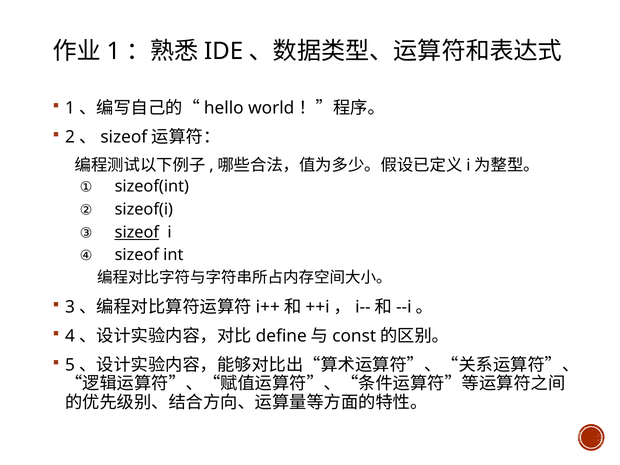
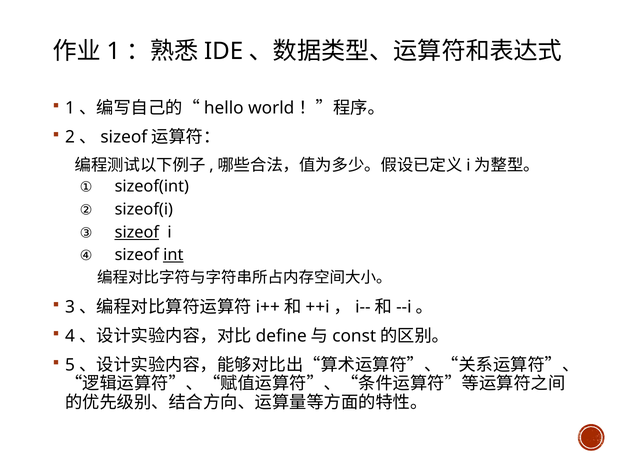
int underline: none -> present (173, 255)
